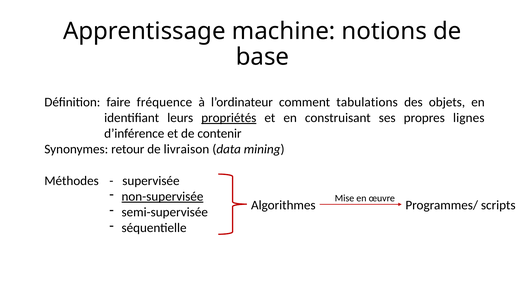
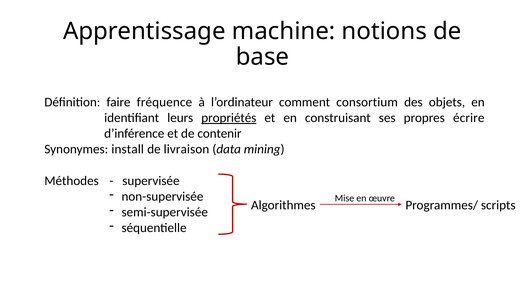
tabulations: tabulations -> consortium (367, 102)
lignes: lignes -> écrire (469, 118)
retour: retour -> install (128, 149)
non-supervisée underline: present -> none (162, 197)
